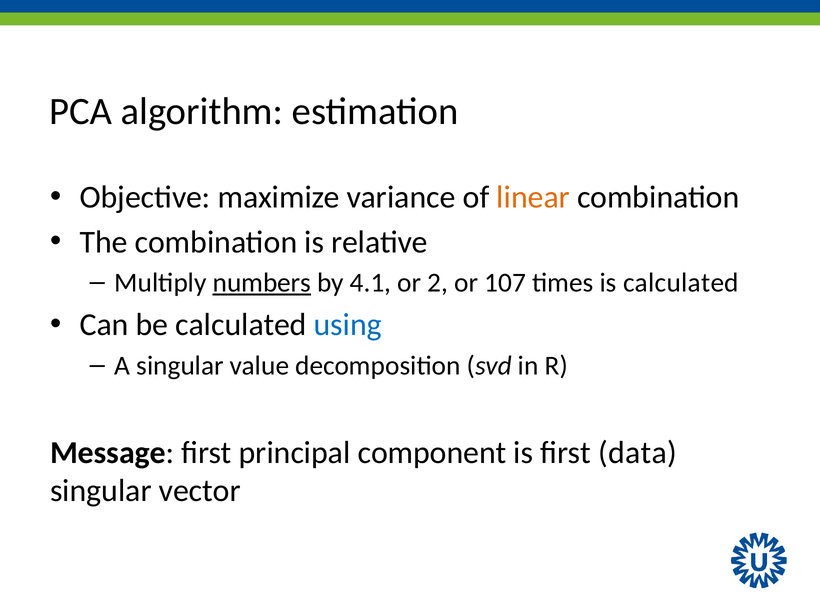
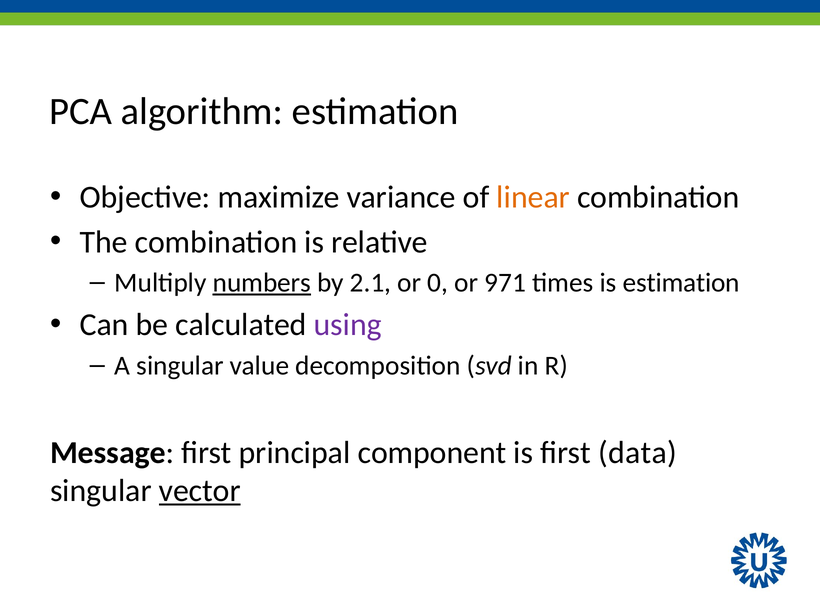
4.1: 4.1 -> 2.1 (371, 283)
2: 2 -> 0 (438, 283)
107: 107 -> 971 (505, 283)
is calculated: calculated -> estimation (681, 283)
using colour: blue -> purple (348, 325)
vector underline: none -> present (200, 491)
